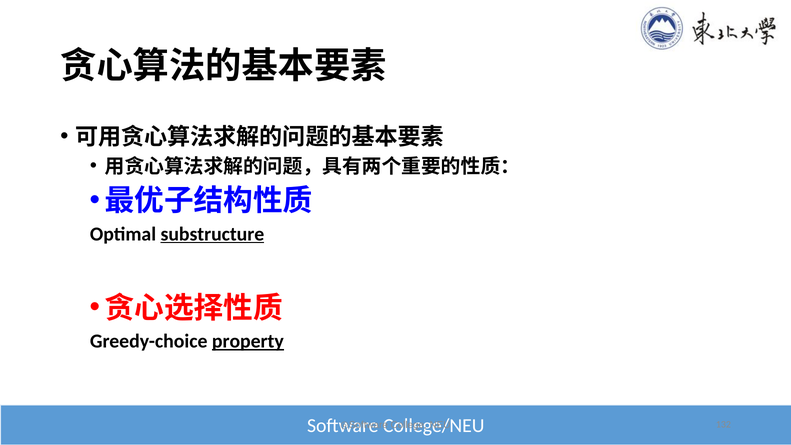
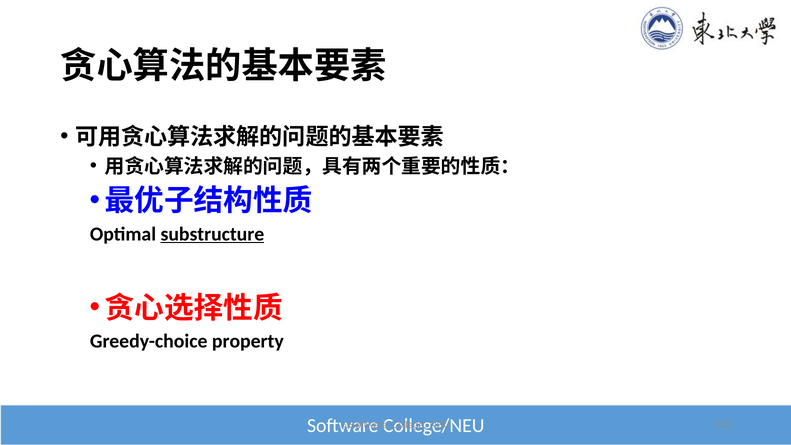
property underline: present -> none (248, 341)
